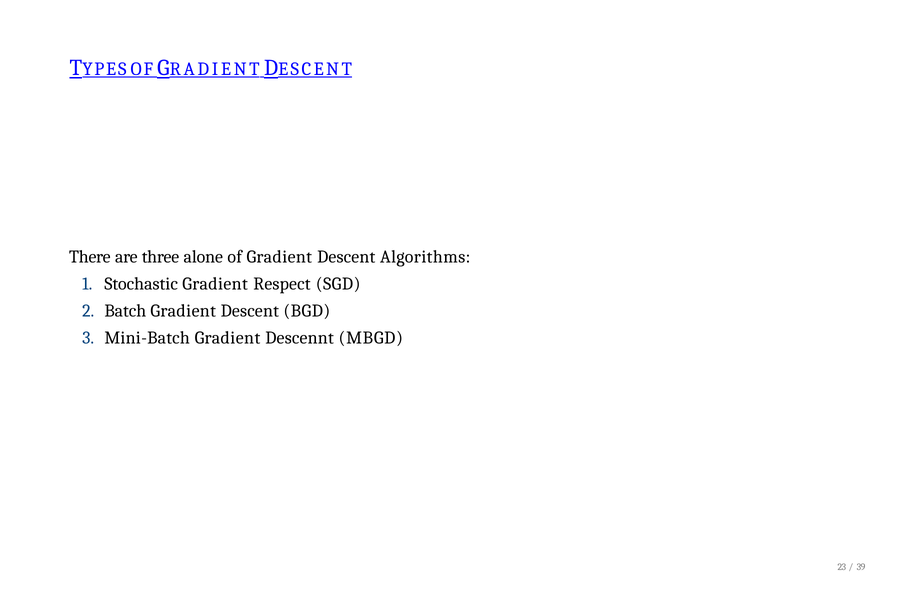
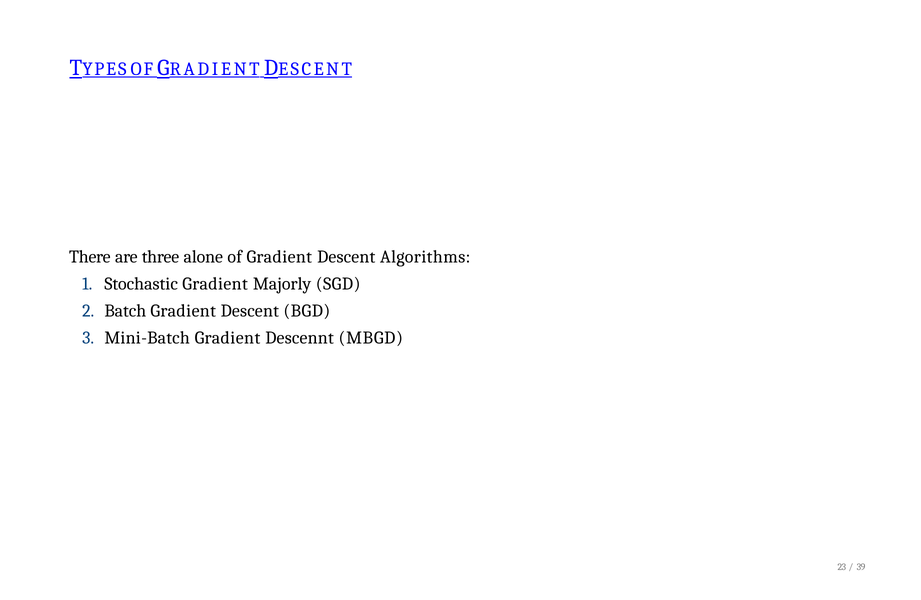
Respect: Respect -> Majorly (282, 284)
